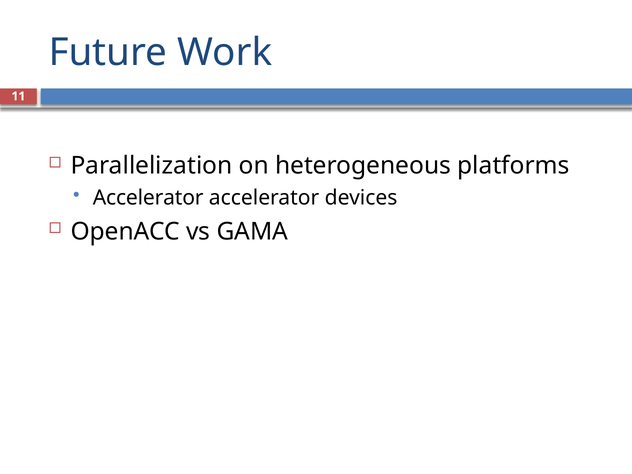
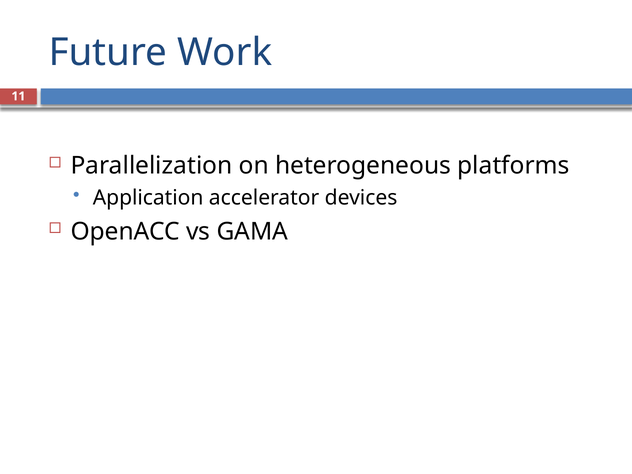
Accelerator: Accelerator -> Application (148, 198)
